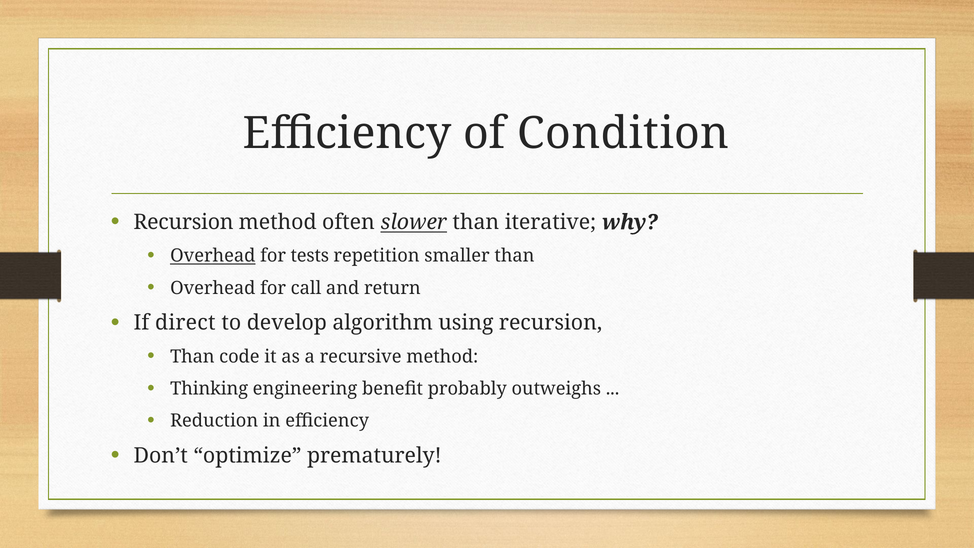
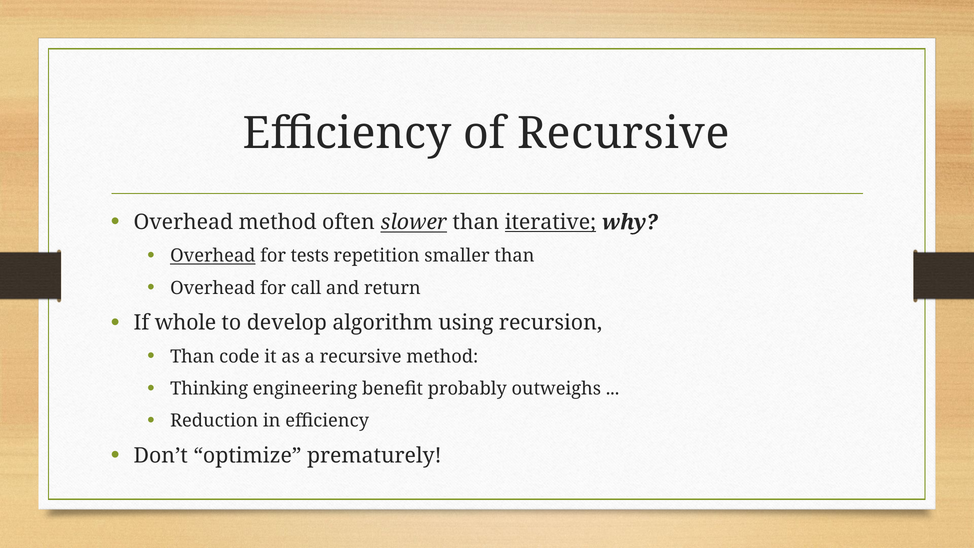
of Condition: Condition -> Recursive (623, 134)
Recursion: Recursion -> Overhead (183, 222)
iterative underline: none -> present (550, 222)
direct: direct -> whole (186, 323)
